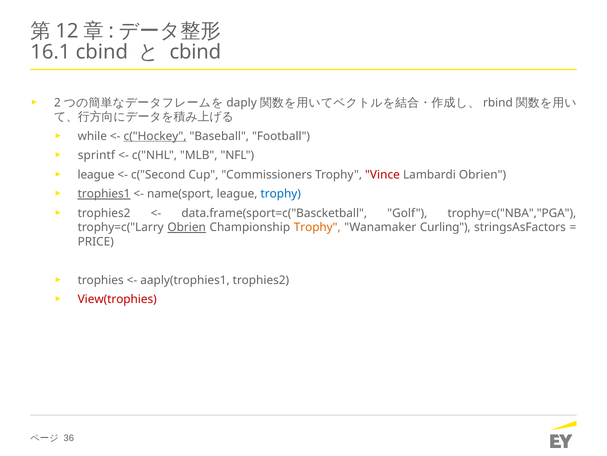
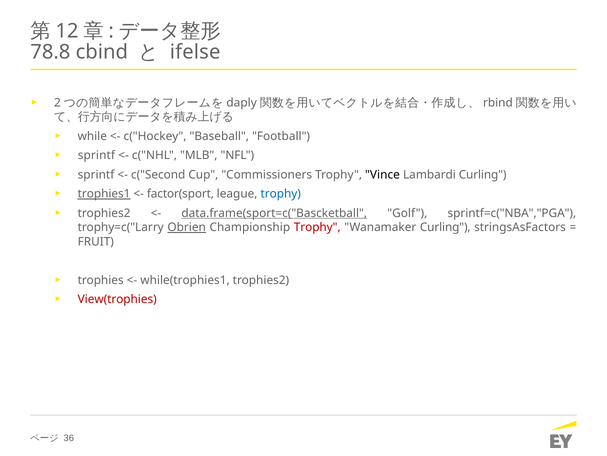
16.1: 16.1 -> 78.8 (50, 52)
cbind: cbind -> ifelse (195, 52)
c("Hockey underline: present -> none (155, 136)
league: league -> sprintf (96, 174)
Vince colour: red -> black (382, 174)
Lambardi Obrien: Obrien -> Curling (483, 174)
name(sport: name(sport -> factor(sport (180, 194)
data.frame(sport=c("Bascketball underline: none -> present (274, 213)
trophy=c("NBA","PGA: trophy=c("NBA","PGA -> sprintf=c("NBA","PGA (512, 213)
Trophy colour: orange -> red (317, 227)
PRICE: PRICE -> FRUIT (96, 241)
aaply(trophies1: aaply(trophies1 -> while(trophies1 (185, 280)
